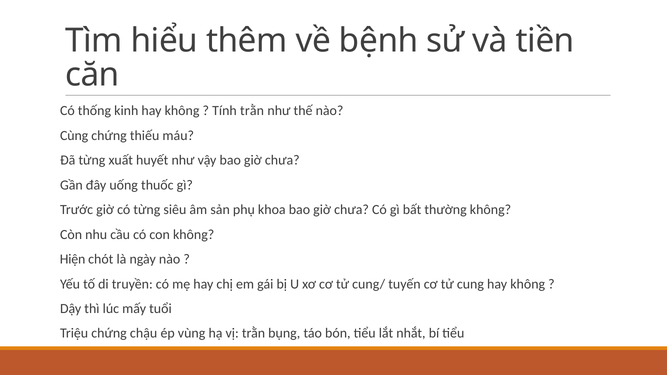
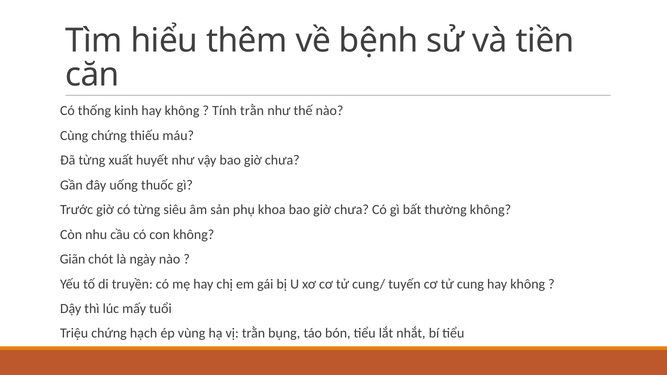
Hiện: Hiện -> Giãn (73, 259)
chậu: chậu -> hạch (144, 334)
